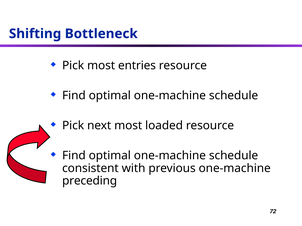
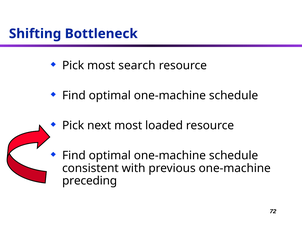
entries: entries -> search (137, 66)
